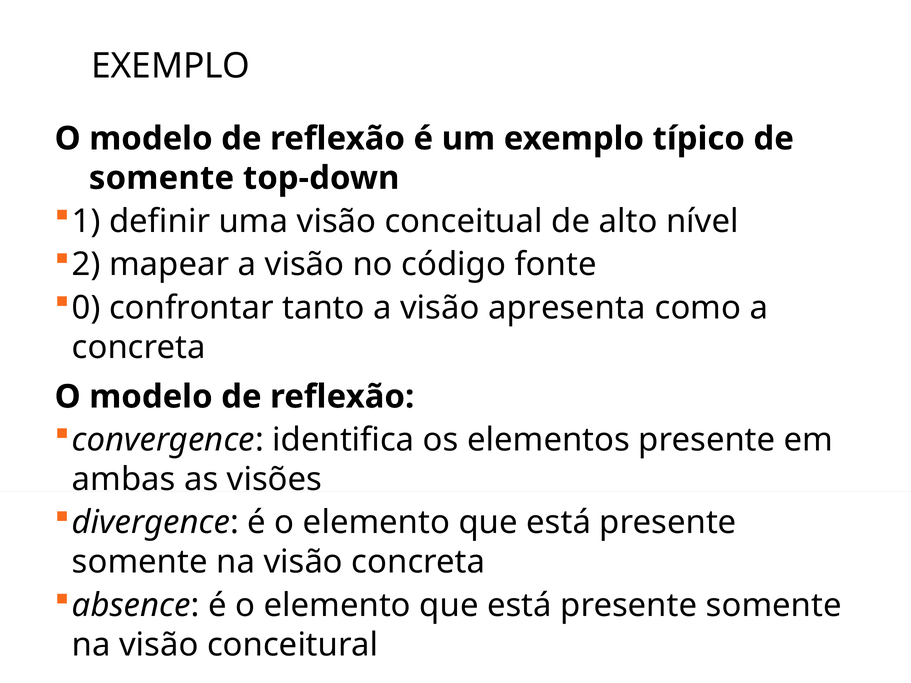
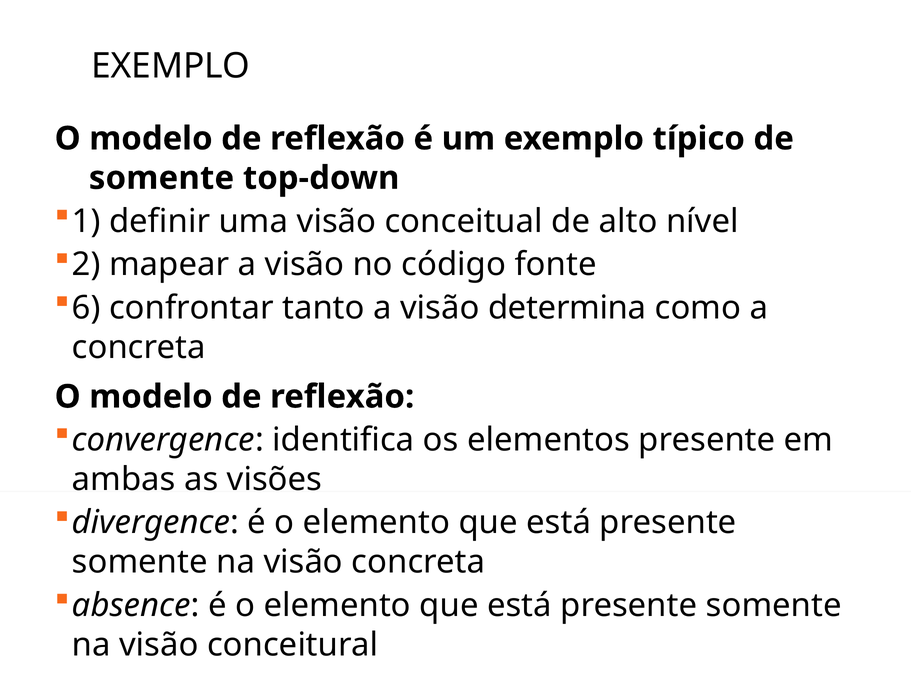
0: 0 -> 6 (86, 308)
apresenta: apresenta -> determina (567, 308)
